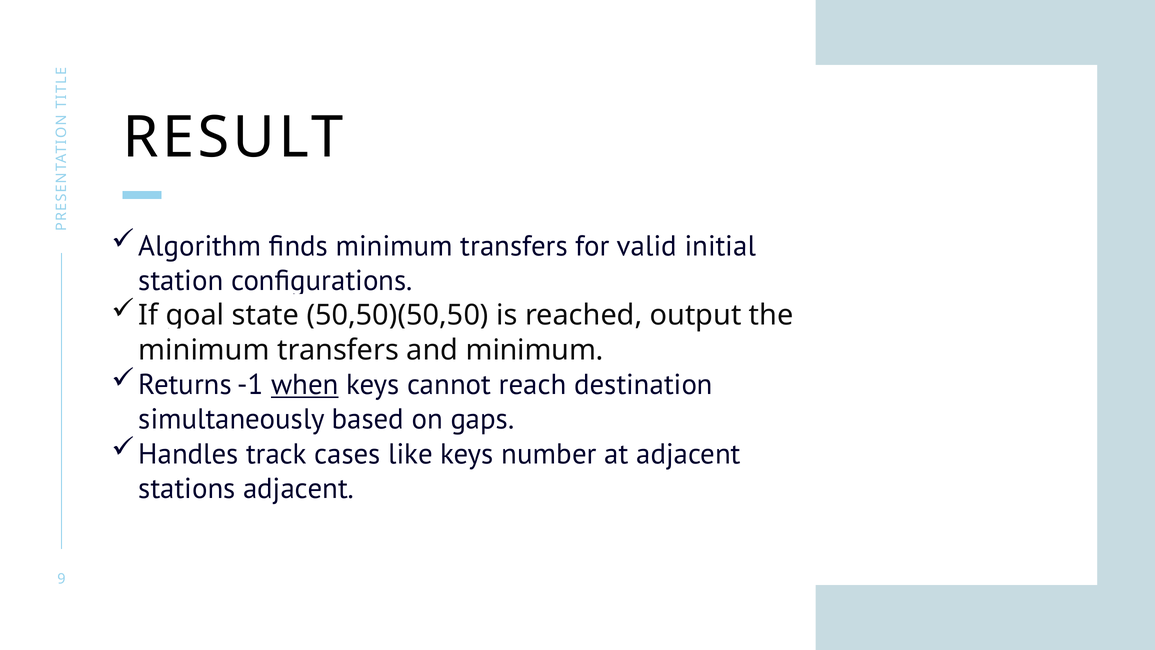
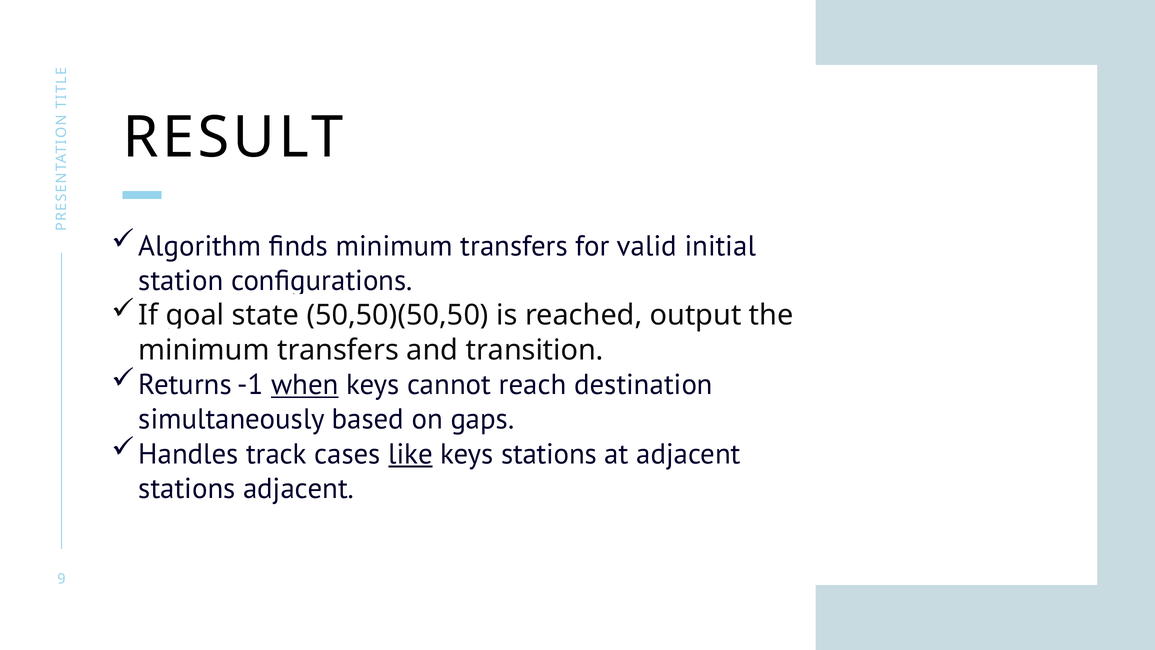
and minimum: minimum -> transition (535, 350)
like underline: none -> present (411, 454)
keys number: number -> stations (549, 454)
